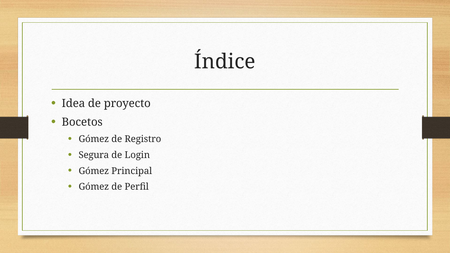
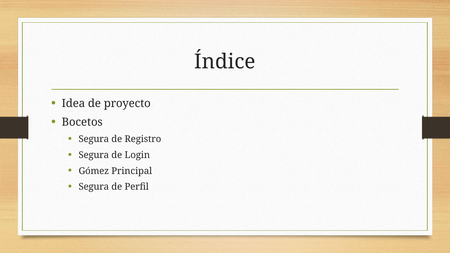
Gómez: Gómez -> Segura (94, 139)
Gómez: Gómez -> Segura (94, 187)
